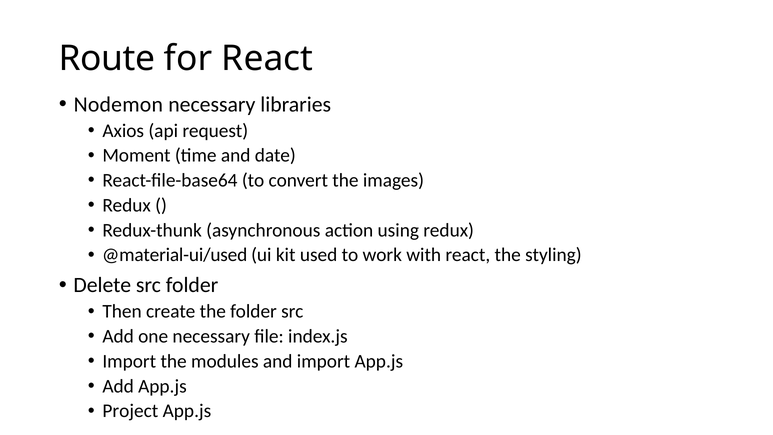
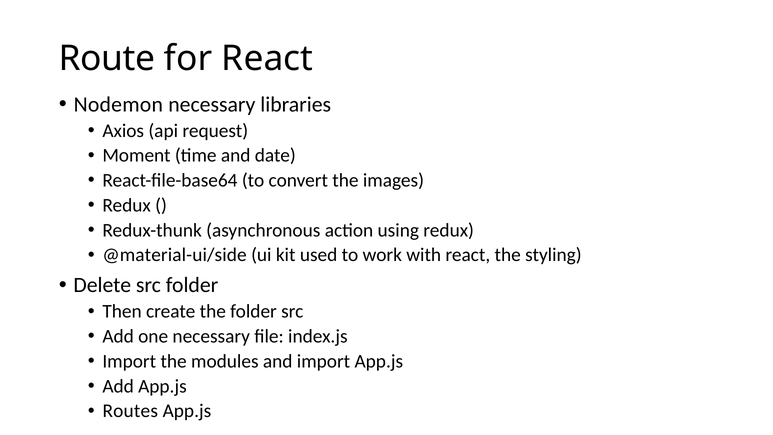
@material-ui/used: @material-ui/used -> @material-ui/side (175, 255)
Project: Project -> Routes (130, 411)
